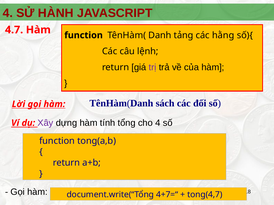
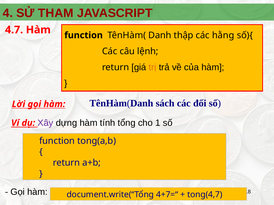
HÀNH: HÀNH -> THAM (56, 13)
tảng: tảng -> thập (184, 35)
trị colour: purple -> orange (153, 67)
cho 4: 4 -> 1 (158, 123)
